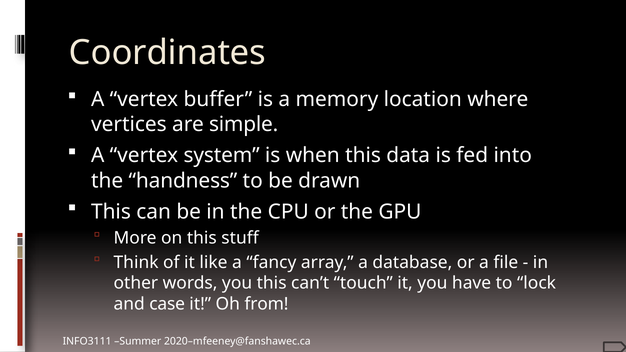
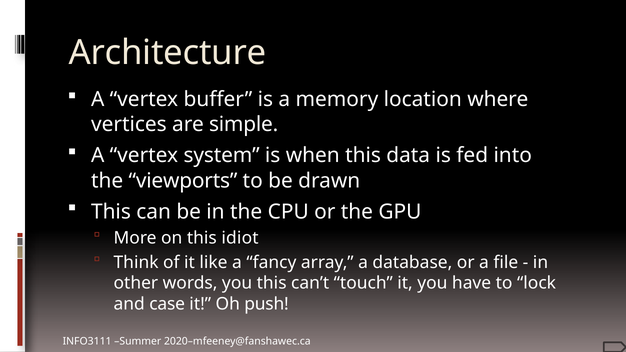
Coordinates: Coordinates -> Architecture (168, 53)
handness: handness -> viewports (183, 181)
stuff: stuff -> idiot (240, 238)
from: from -> push (267, 304)
